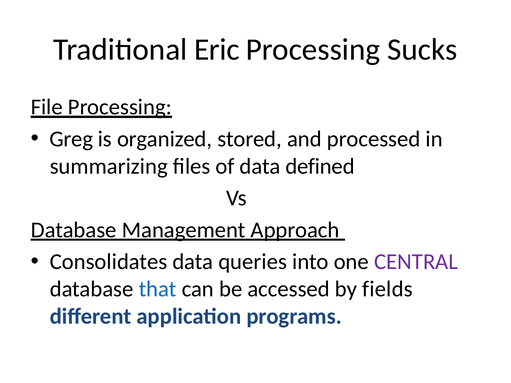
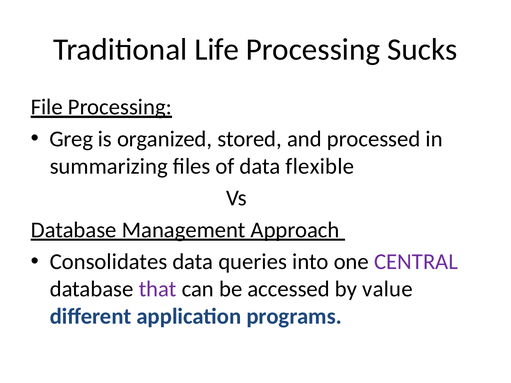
Eric: Eric -> Life (217, 49)
defined: defined -> flexible (320, 166)
that colour: blue -> purple (158, 289)
fields: fields -> value (387, 289)
